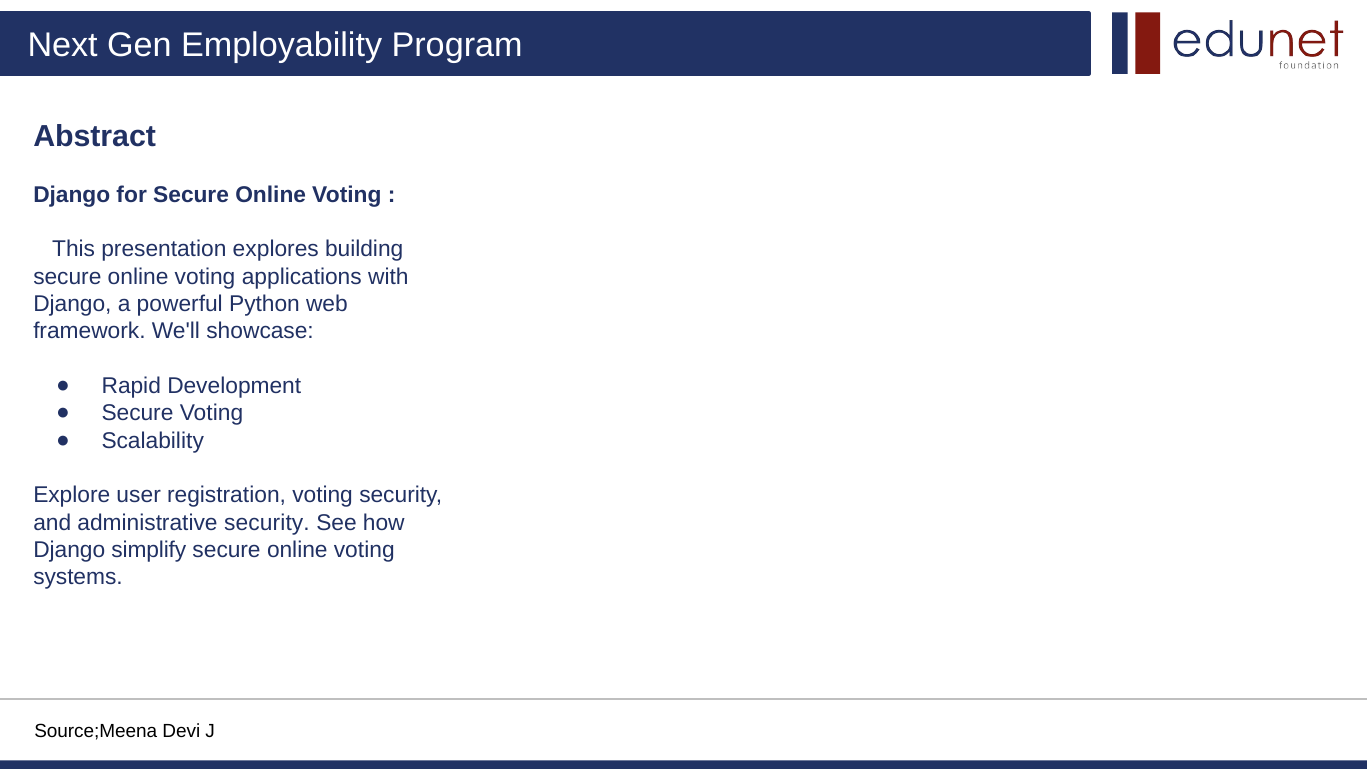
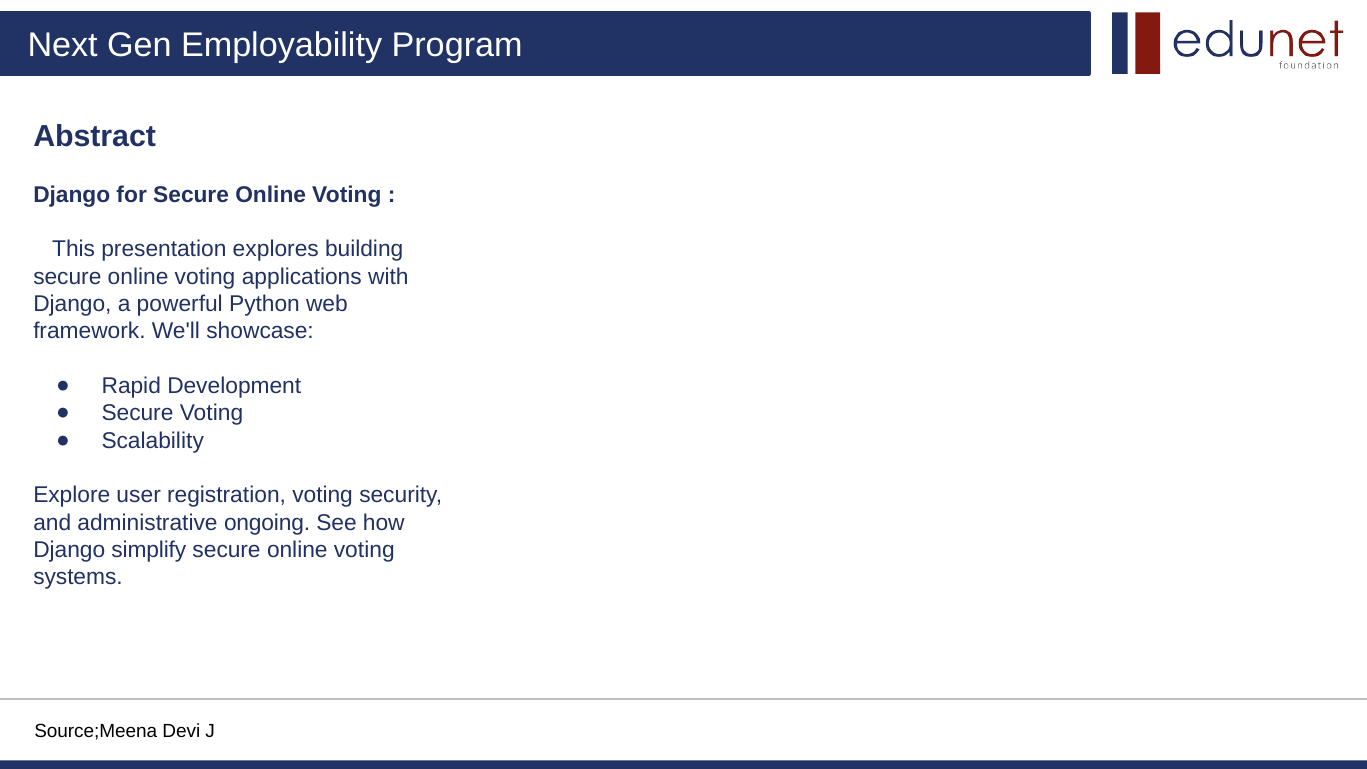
administrative security: security -> ongoing (267, 523)
